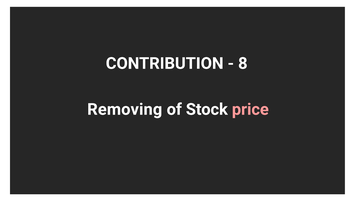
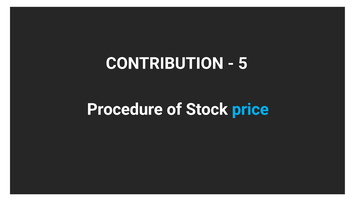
8: 8 -> 5 (243, 63)
Removing: Removing -> Procedure (125, 109)
price colour: pink -> light blue (250, 109)
